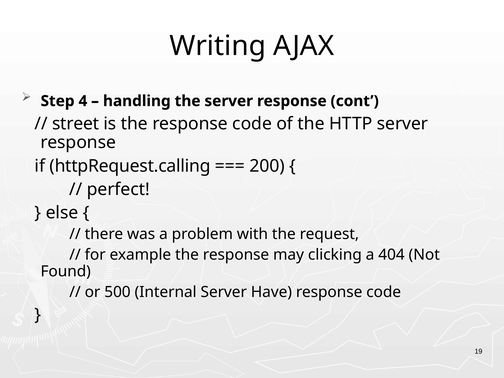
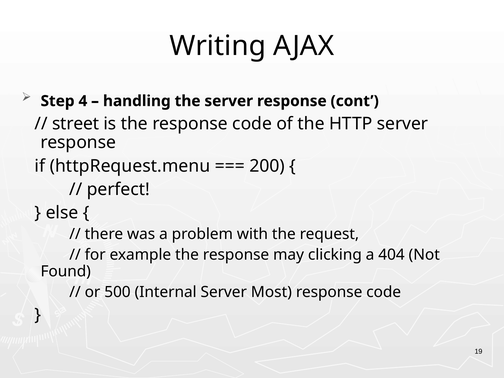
httpRequest.calling: httpRequest.calling -> httpRequest.menu (130, 166)
Have: Have -> Most (271, 292)
